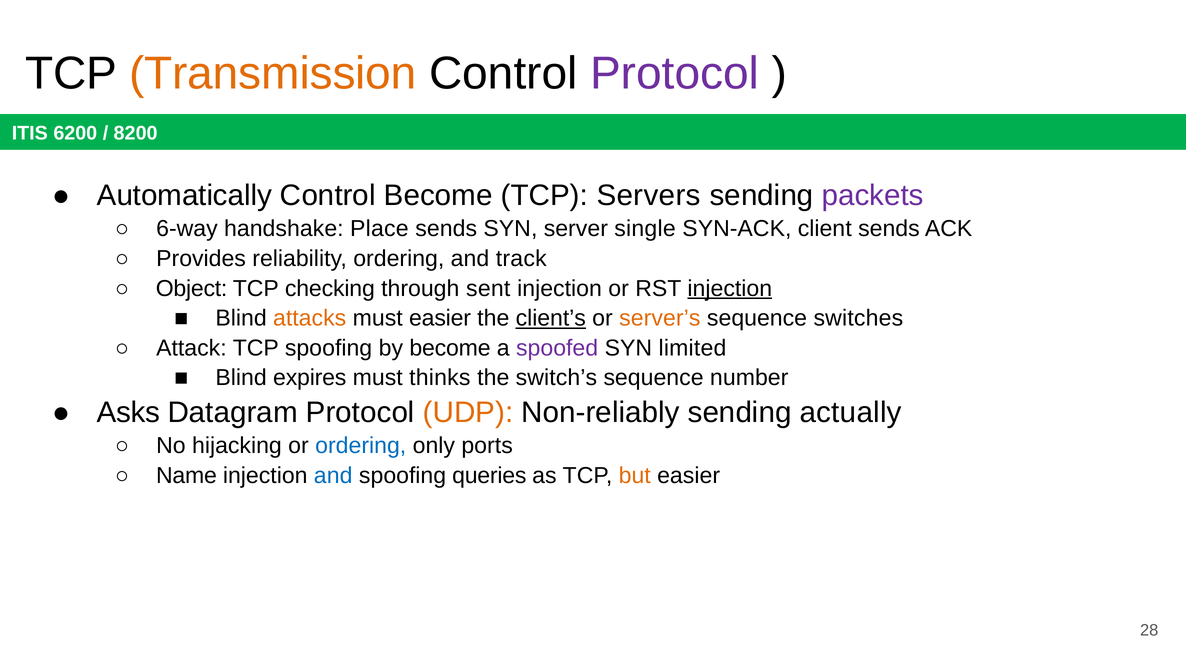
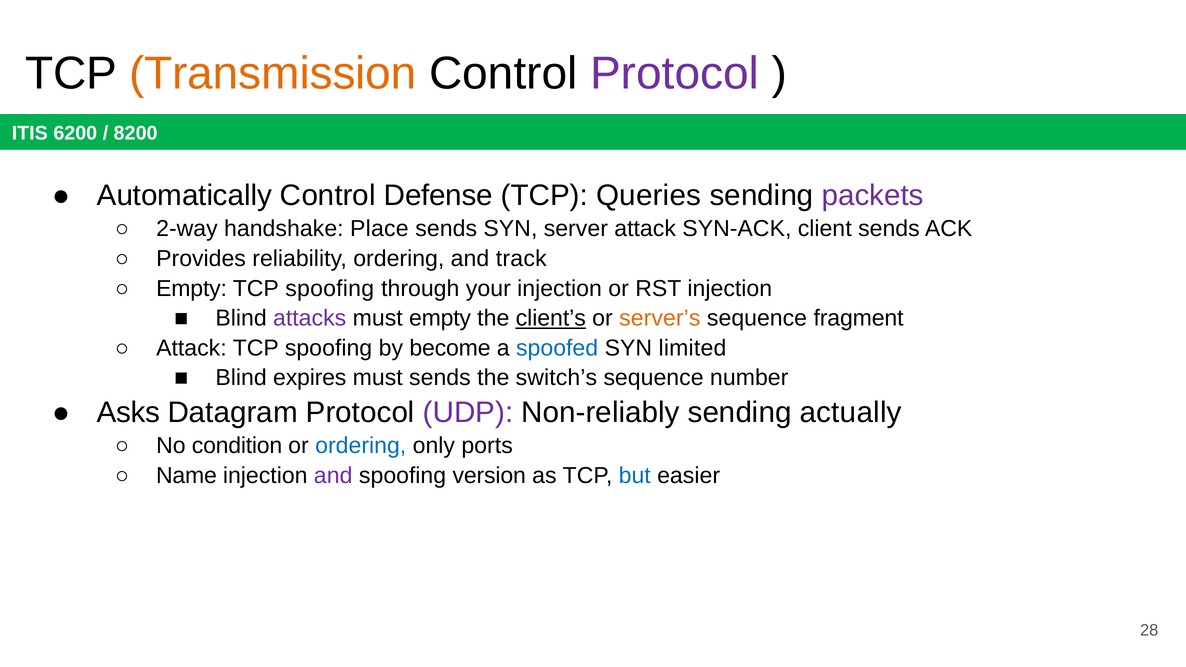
Control Become: Become -> Defense (438, 196)
Servers: Servers -> Queries (649, 196)
6-way: 6-way -> 2-way (187, 229)
server single: single -> attack (645, 229)
Object: Object -> Empty (192, 289)
checking: checking -> spoofing (330, 289)
sent: sent -> your (488, 289)
injection underline: present -> none (730, 289)
attacks colour: orange -> purple (310, 318)
must easier: easier -> empty (440, 318)
switches: switches -> fragment (859, 318)
spoofed colour: purple -> blue (557, 348)
must thinks: thinks -> sends (440, 378)
UDP colour: orange -> purple (468, 413)
hijacking: hijacking -> condition (237, 446)
and colour: blue -> purple (333, 476)
queries: queries -> version (489, 476)
but colour: orange -> blue (635, 476)
